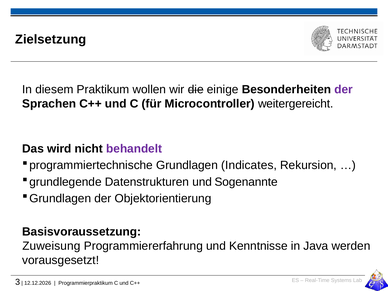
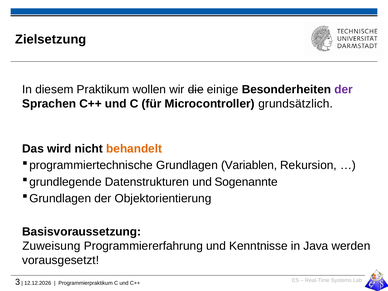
weitergereicht: weitergereicht -> grundsätzlich (296, 104)
behandelt colour: purple -> orange (134, 149)
Indicates: Indicates -> Variablen (249, 165)
